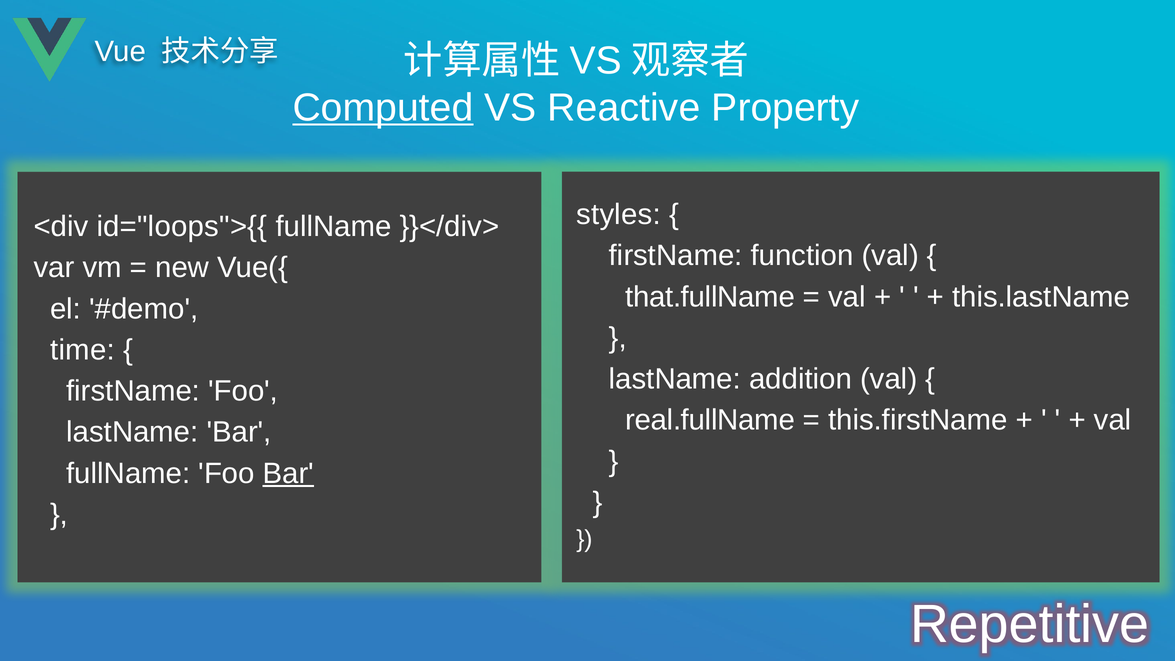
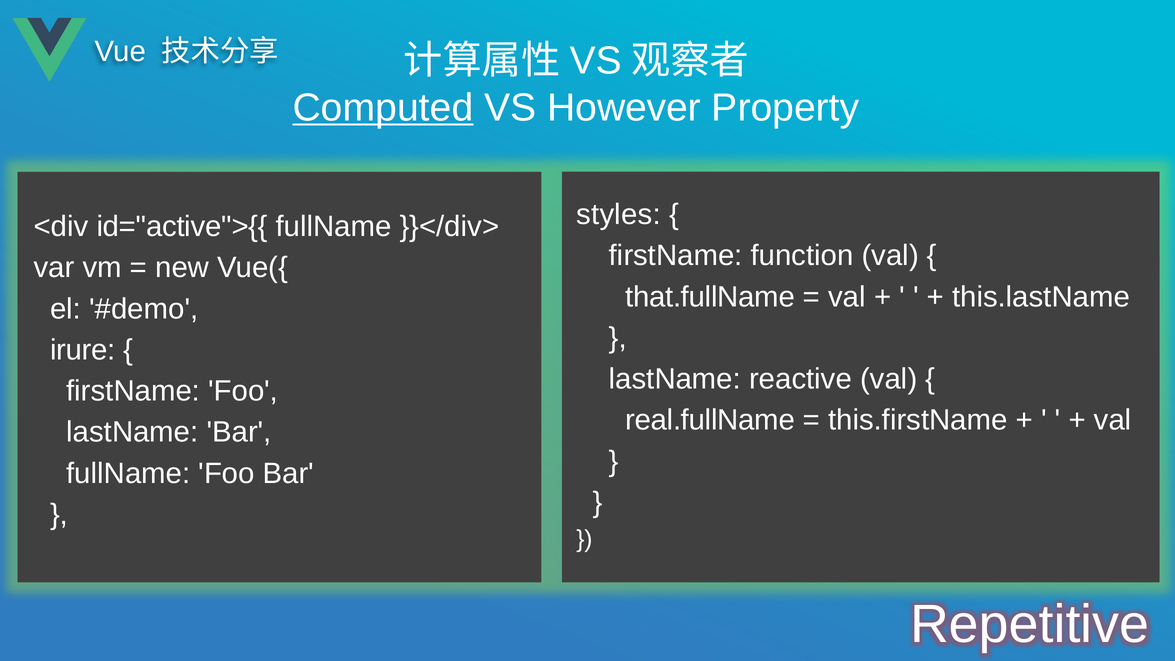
Reactive: Reactive -> However (624, 108)
id="loops">{{: id="loops">{{ -> id="active">{{ (182, 227)
time: time -> irure (83, 350)
addition: addition -> reactive (801, 379)
Bar underline: present -> none (288, 473)
